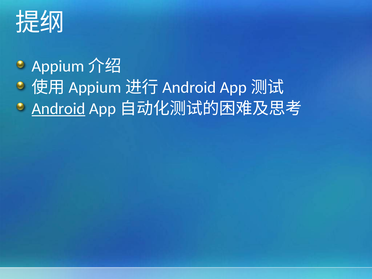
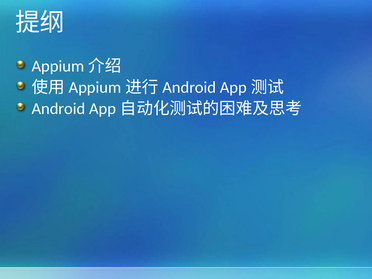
Android underline: present -> none (58, 109)
